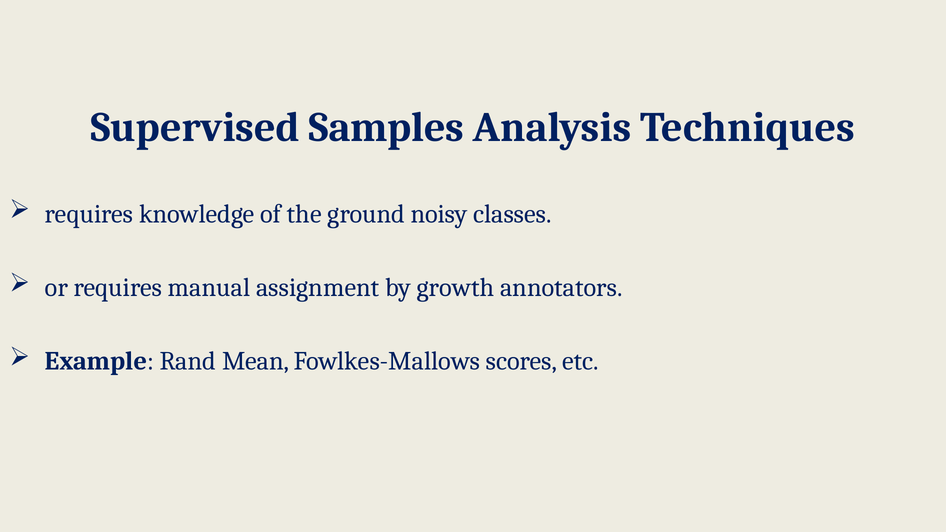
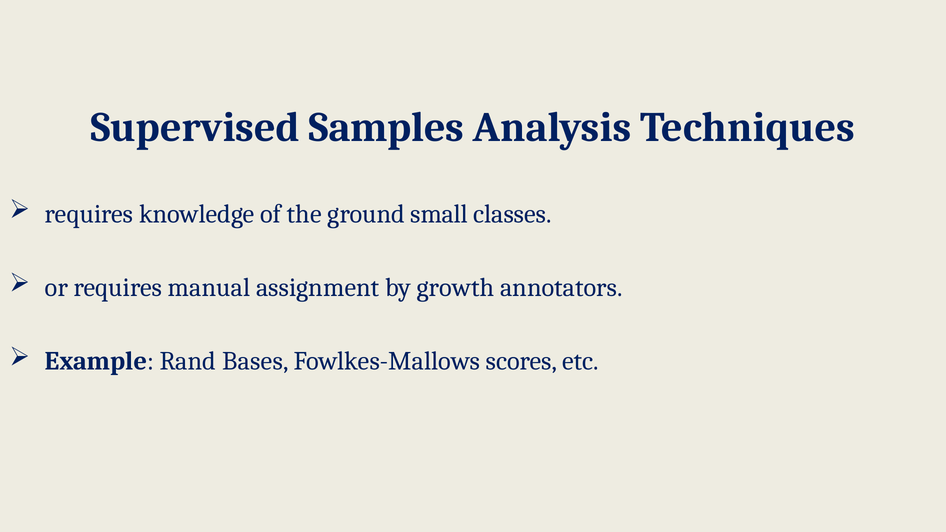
noisy: noisy -> small (439, 214)
Mean: Mean -> Bases (255, 361)
